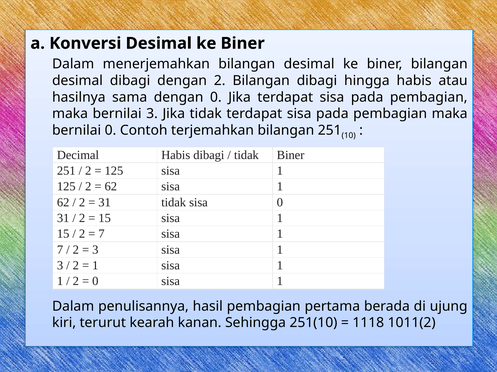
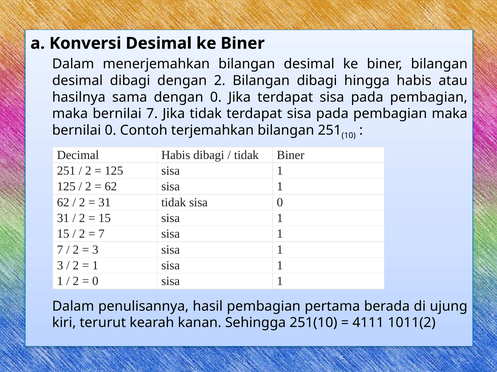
bernilai 3: 3 -> 7 (152, 114)
1118: 1118 -> 4111 (368, 323)
